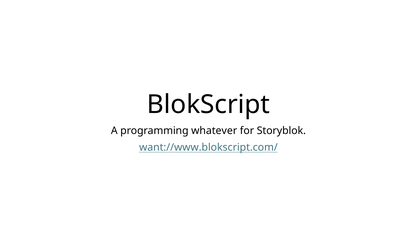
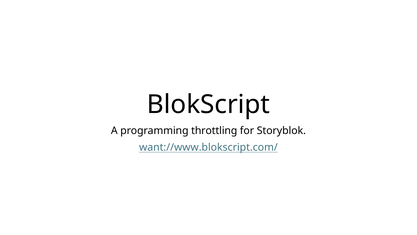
whatever: whatever -> throttling (214, 130)
